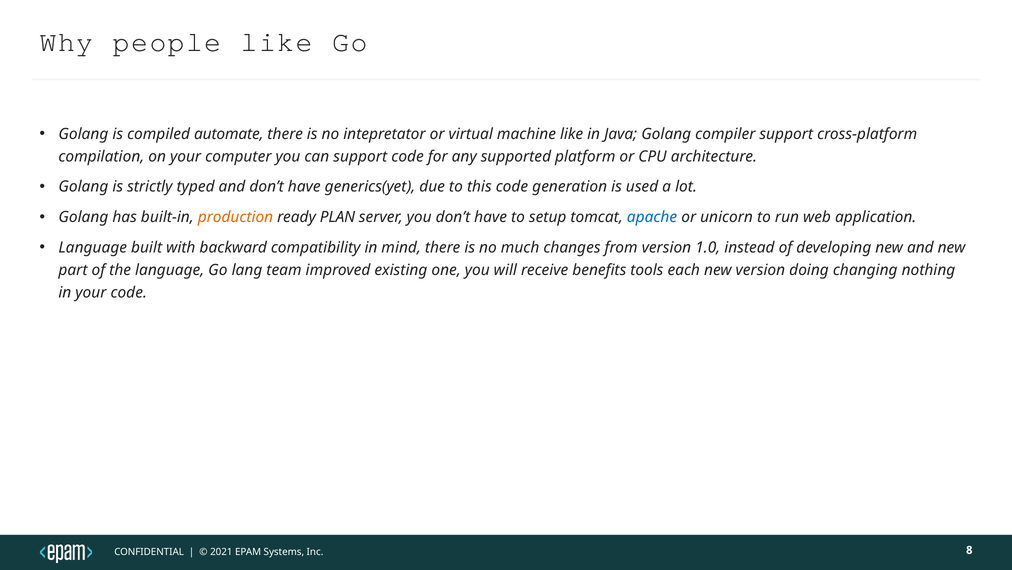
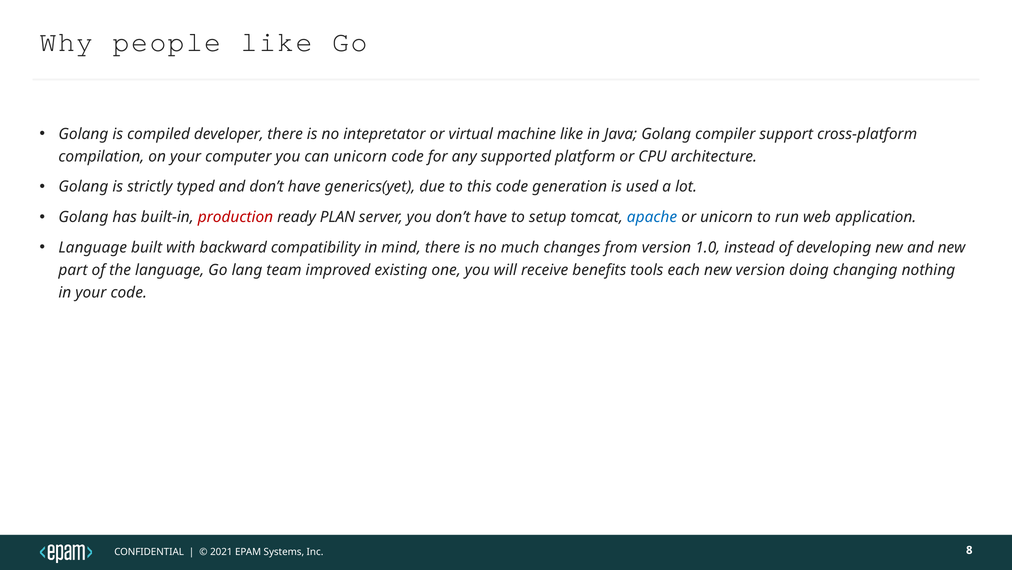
automate: automate -> developer (229, 134)
can support: support -> unicorn (360, 156)
production colour: orange -> red (235, 217)
